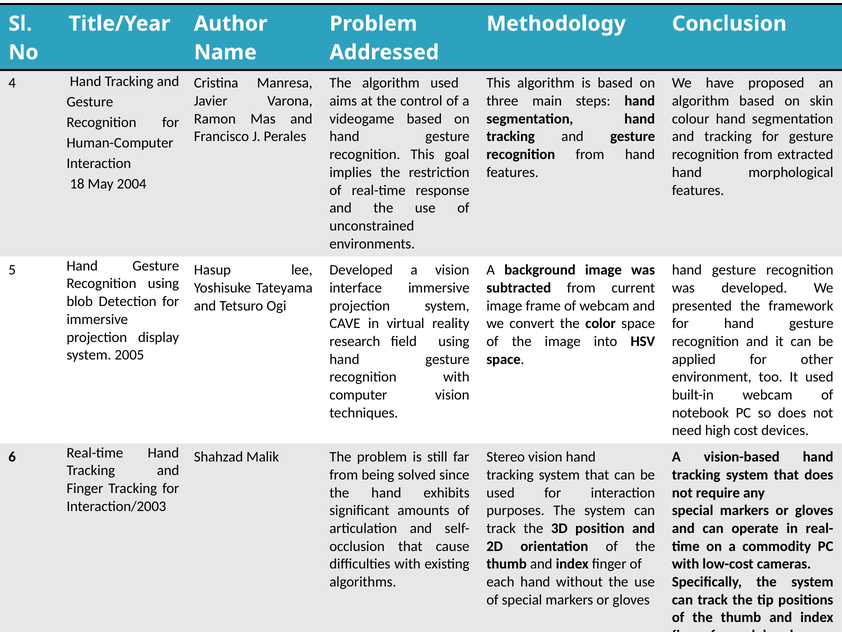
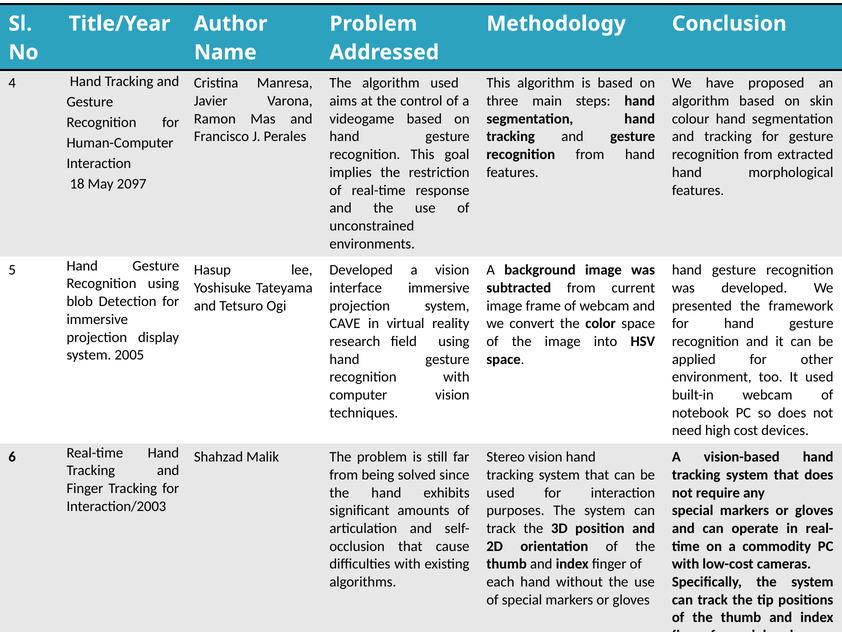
2004: 2004 -> 2097 (132, 184)
